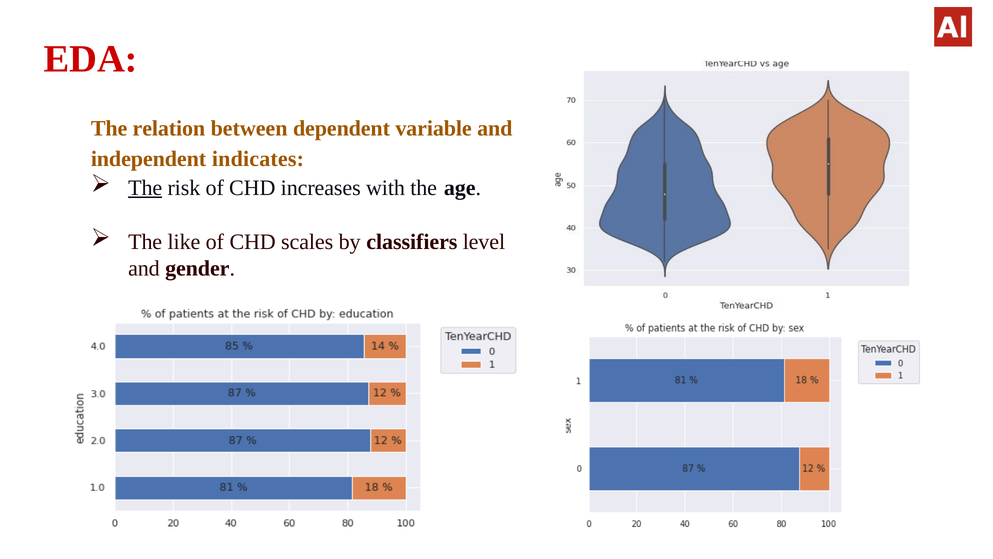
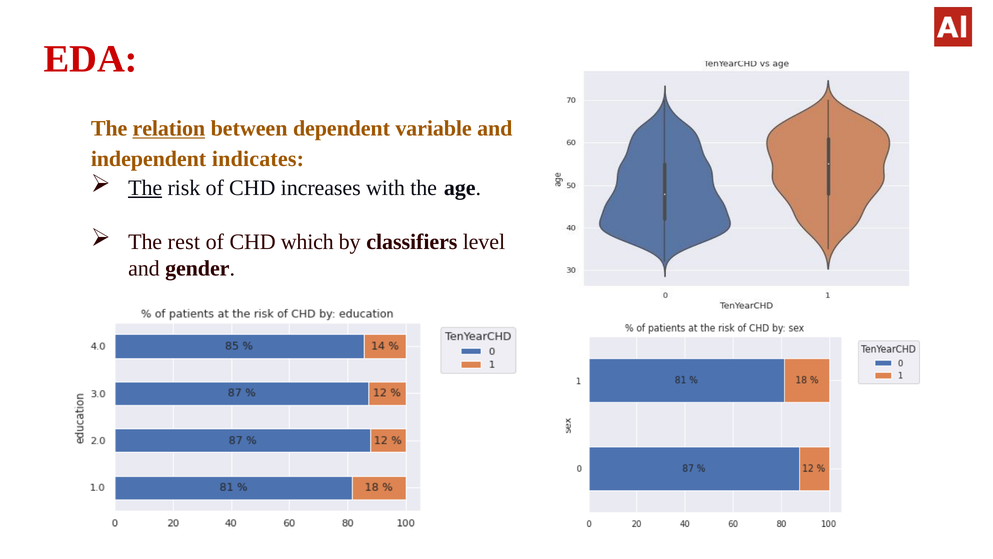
relation underline: none -> present (169, 128)
like: like -> rest (184, 242)
scales: scales -> which (307, 242)
